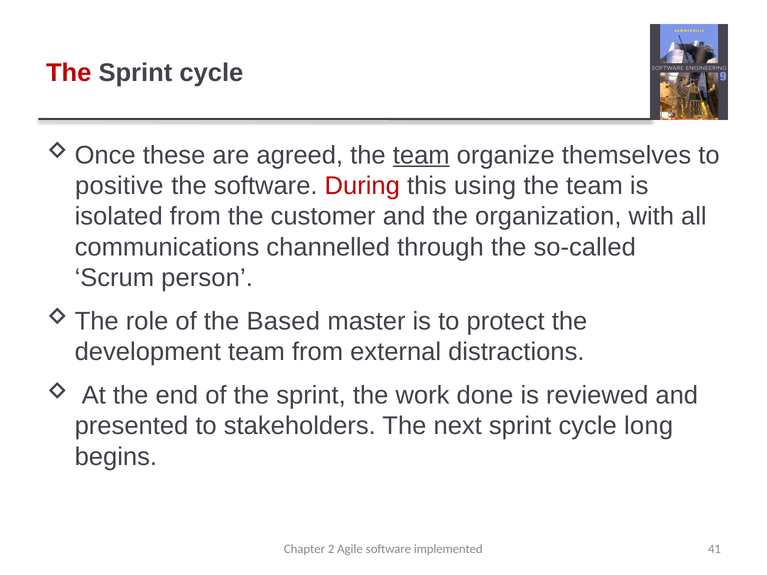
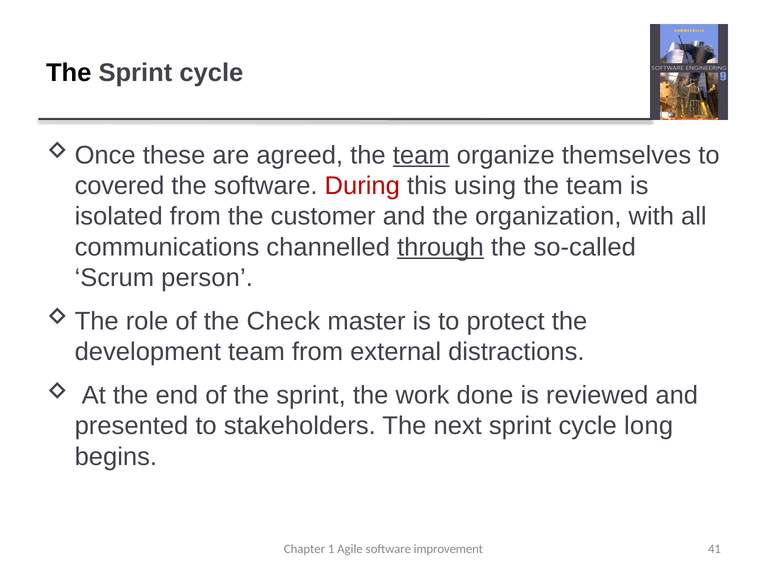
The colour: red -> black (69, 73)
positive: positive -> covered (120, 186)
through underline: none -> present (440, 247)
Based: Based -> Check (283, 321)
2: 2 -> 1 (331, 549)
implemented: implemented -> improvement (448, 549)
